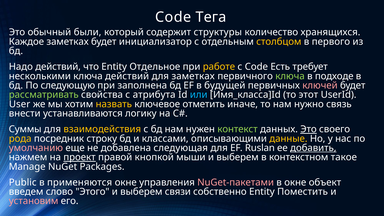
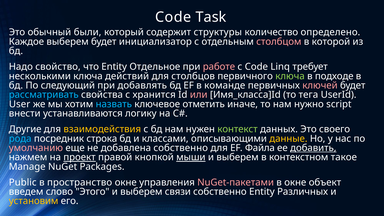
Тега: Тега -> Task (211, 17)
хранящихся: хранящихся -> определено (330, 32)
Каждое заметках: заметках -> выберем (68, 42)
столбцом colour: yellow -> pink (279, 42)
первого: первого -> которой (331, 42)
Надо действий: действий -> свойство (58, 67)
работе colour: yellow -> pink (219, 67)
Есть: Есть -> Linq (280, 67)
для заметках: заметках -> столбцов (193, 76)
следующую: следующую -> следующий (68, 85)
заполнена: заполнена -> добавлять (142, 85)
будущей: будущей -> команде (225, 85)
рассматривать colour: light green -> light blue (44, 95)
атрибута: атрибута -> хранится (154, 95)
или colour: light blue -> pink (199, 95)
этот: этот -> тега (308, 95)
назвать colour: yellow -> light blue (114, 104)
связь: связь -> script (339, 104)
Суммы: Суммы -> Другие (25, 129)
Это underline: present -> none (308, 129)
рода colour: yellow -> light blue (20, 139)
строку: строку -> строка (102, 139)
добавлена следующая: следующая -> собственно (181, 148)
Ruslan: Ruslan -> Файла (260, 148)
мыши underline: none -> present (191, 157)
применяются: применяются -> пространство (80, 182)
Поместить: Поместить -> Различных (303, 192)
установим colour: pink -> yellow (34, 201)
